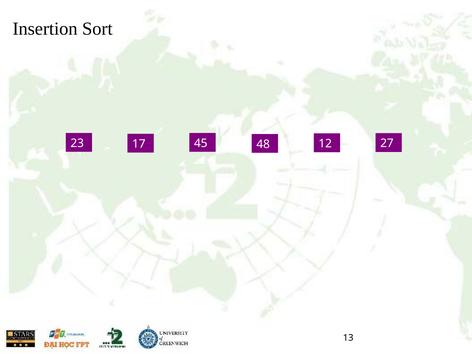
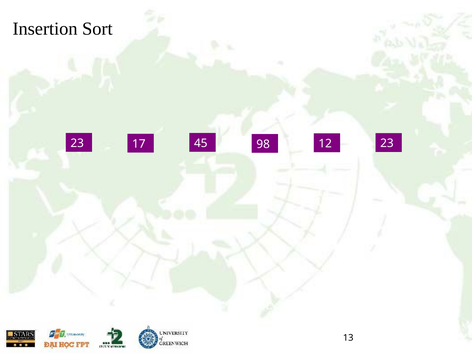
48: 48 -> 98 (263, 144)
12 27: 27 -> 23 (387, 143)
